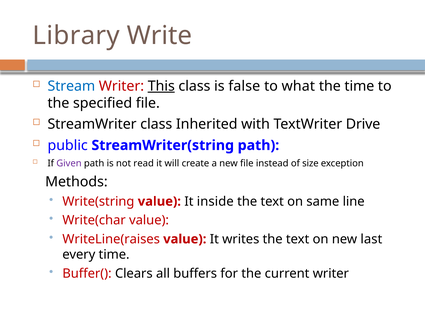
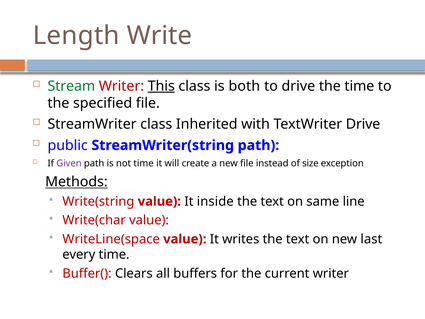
Library: Library -> Length (76, 35)
Stream colour: blue -> green (71, 86)
false: false -> both (244, 86)
to what: what -> drive (298, 86)
not read: read -> time (144, 163)
Methods underline: none -> present (76, 182)
WriteLine(raises: WriteLine(raises -> WriteLine(space (111, 239)
